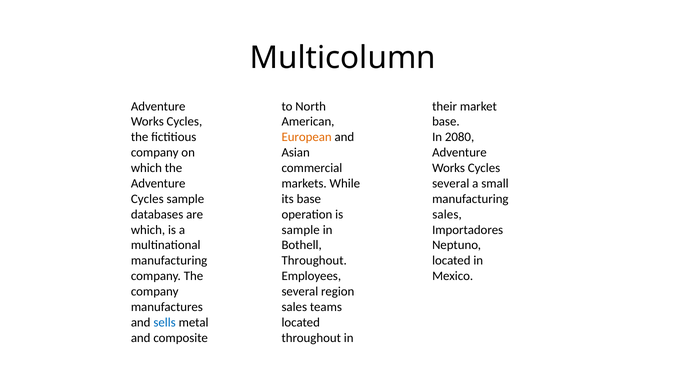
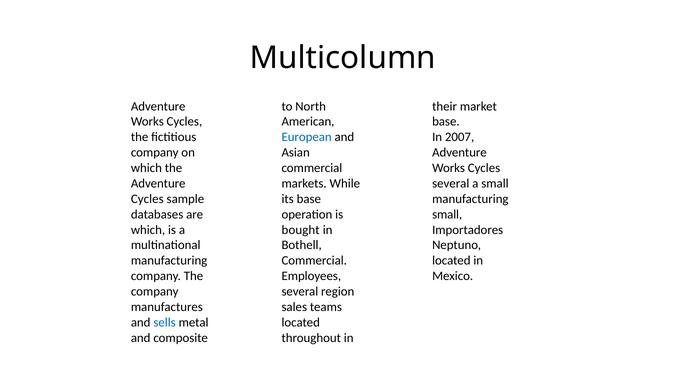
European colour: orange -> blue (307, 137)
2080: 2080 -> 2007 (460, 137)
sales: sales -> small (447, 214)
sample: sample -> bought (301, 230)
Throughout: Throughout -> Commercial (314, 261)
